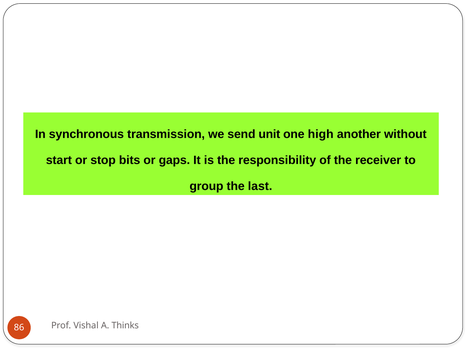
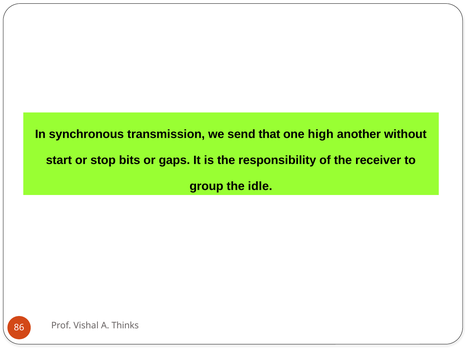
unit: unit -> that (269, 135)
last: last -> idle (260, 187)
